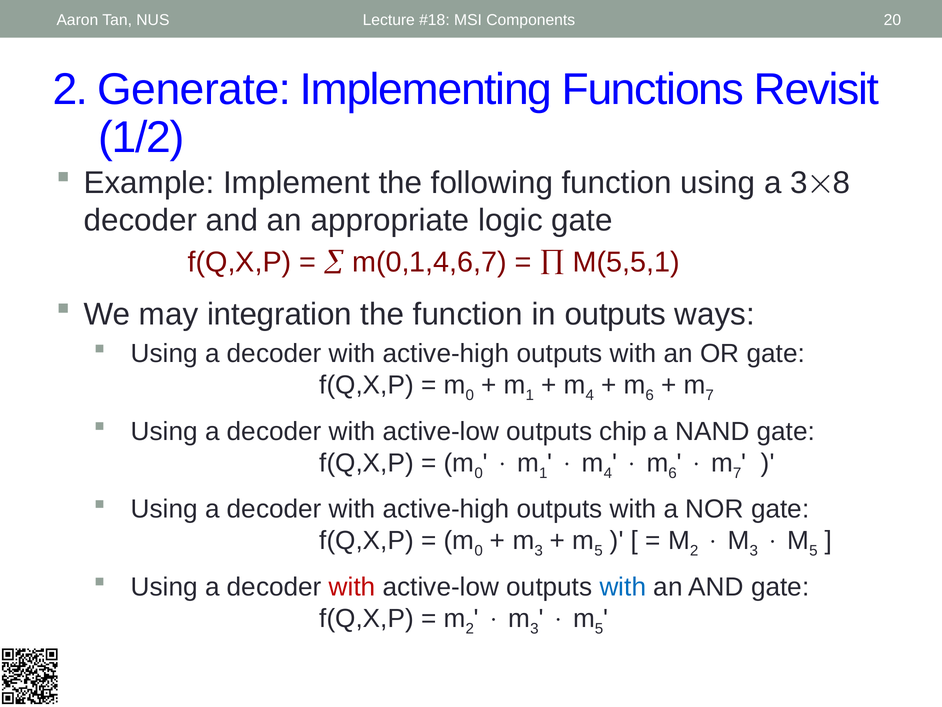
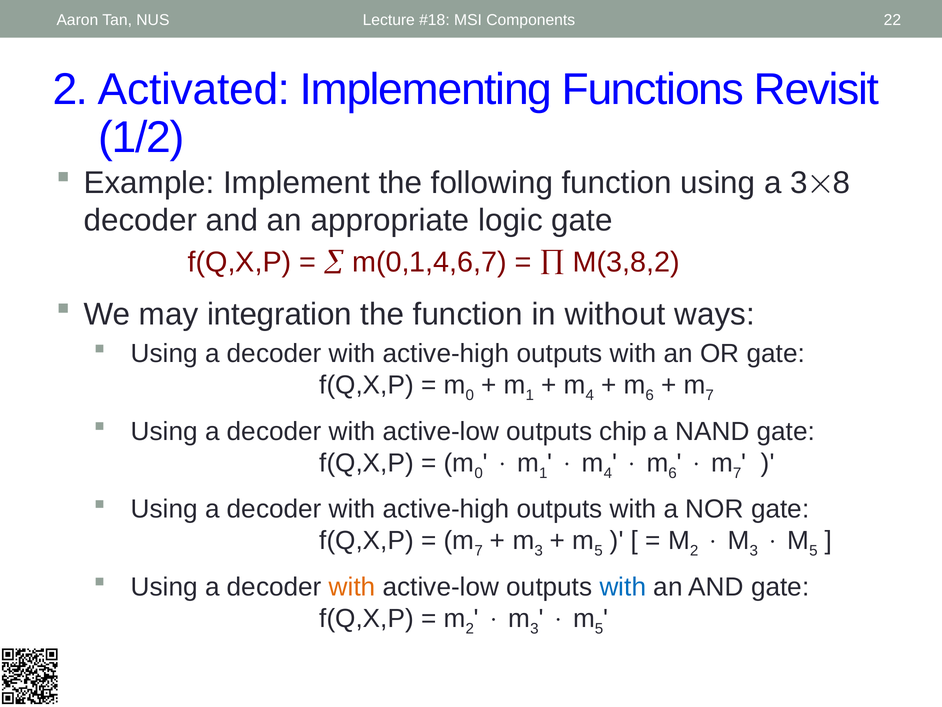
20: 20 -> 22 (892, 20)
Generate: Generate -> Activated (194, 89)
M(5,5,1: M(5,5,1 -> M(3,8,2 (626, 262)
in outputs: outputs -> without (615, 314)
0: 0 -> 7 (479, 550)
with colour: red -> orange (352, 587)
